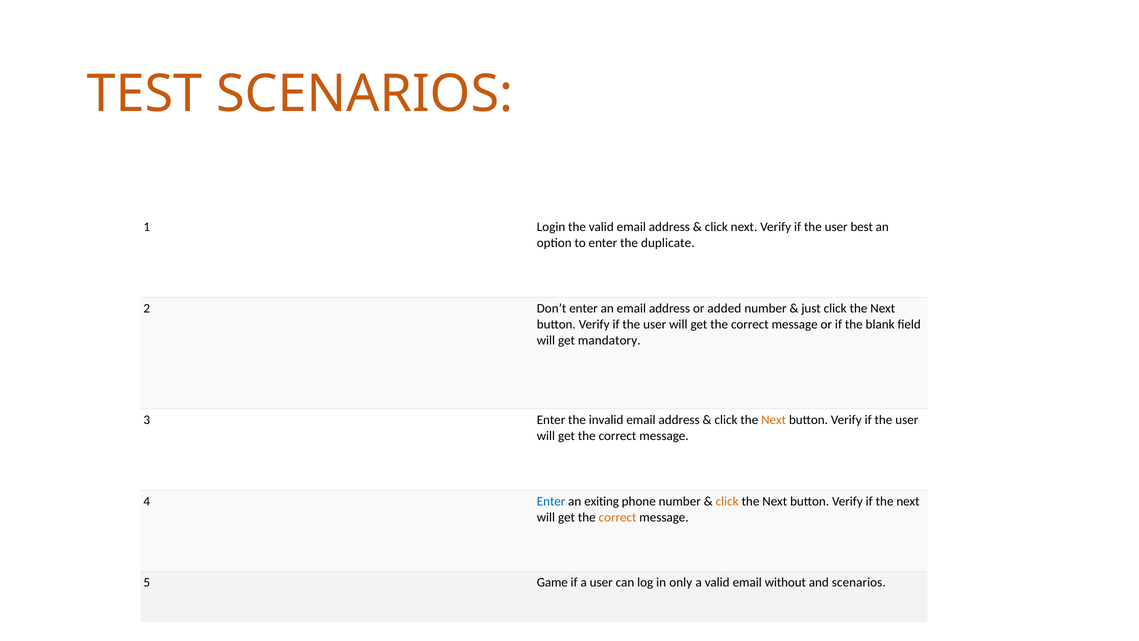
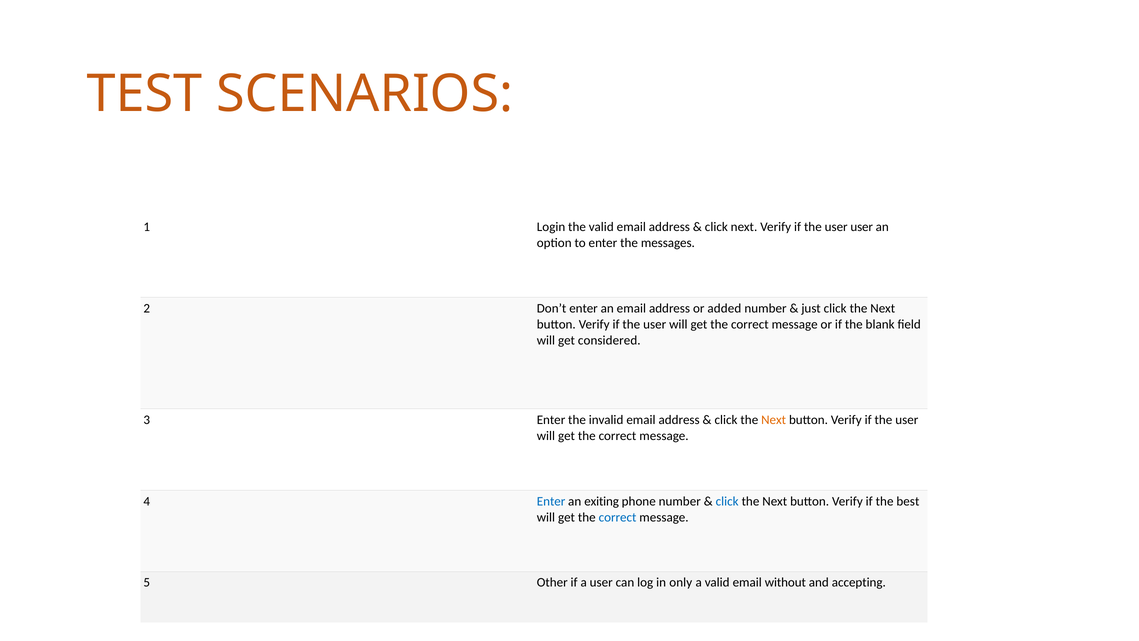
user best: best -> user (862, 227)
duplicate: duplicate -> messages (668, 243)
mandatory: mandatory -> considered (609, 340)
click colour: orange -> blue (727, 501)
if the next: next -> best (908, 501)
correct colour: orange -> blue (618, 517)
Game: Game -> Other (552, 582)
and scenarios: scenarios -> accepting (859, 582)
